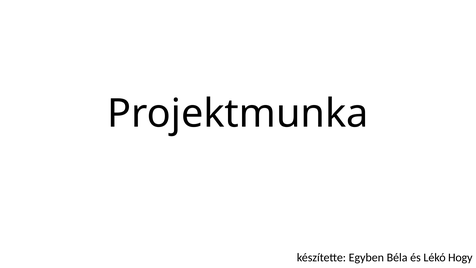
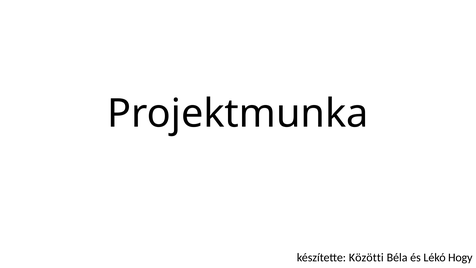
Egyben: Egyben -> Közötti (366, 257)
